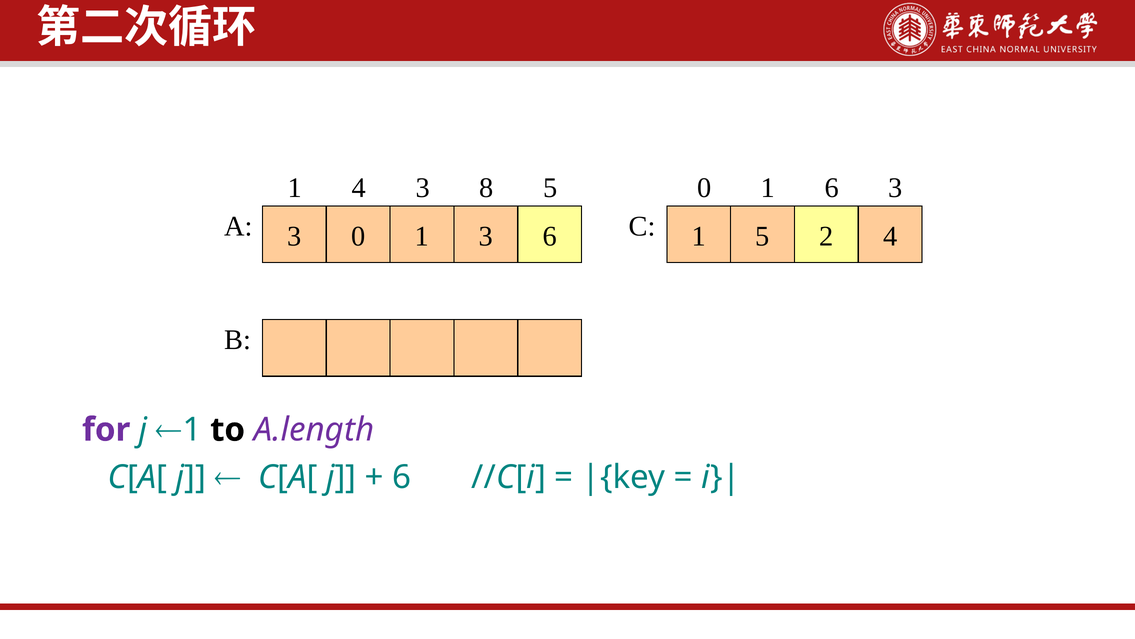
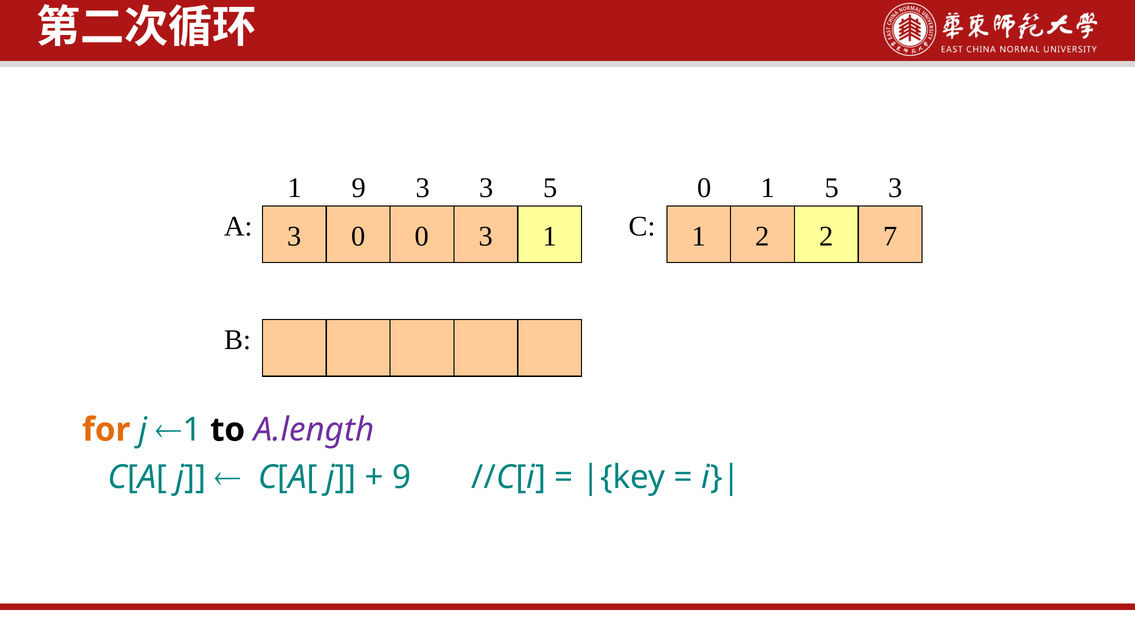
1 4: 4 -> 9 (359, 188)
3 8: 8 -> 3 (486, 188)
1 6: 6 -> 5 (832, 188)
3 0 1: 1 -> 0 (422, 236)
3 6: 6 -> 1 (550, 236)
1 5: 5 -> 2 (763, 236)
2 4: 4 -> 7 (890, 236)
for colour: purple -> orange (106, 429)
6: 6 -> 9 (402, 477)
